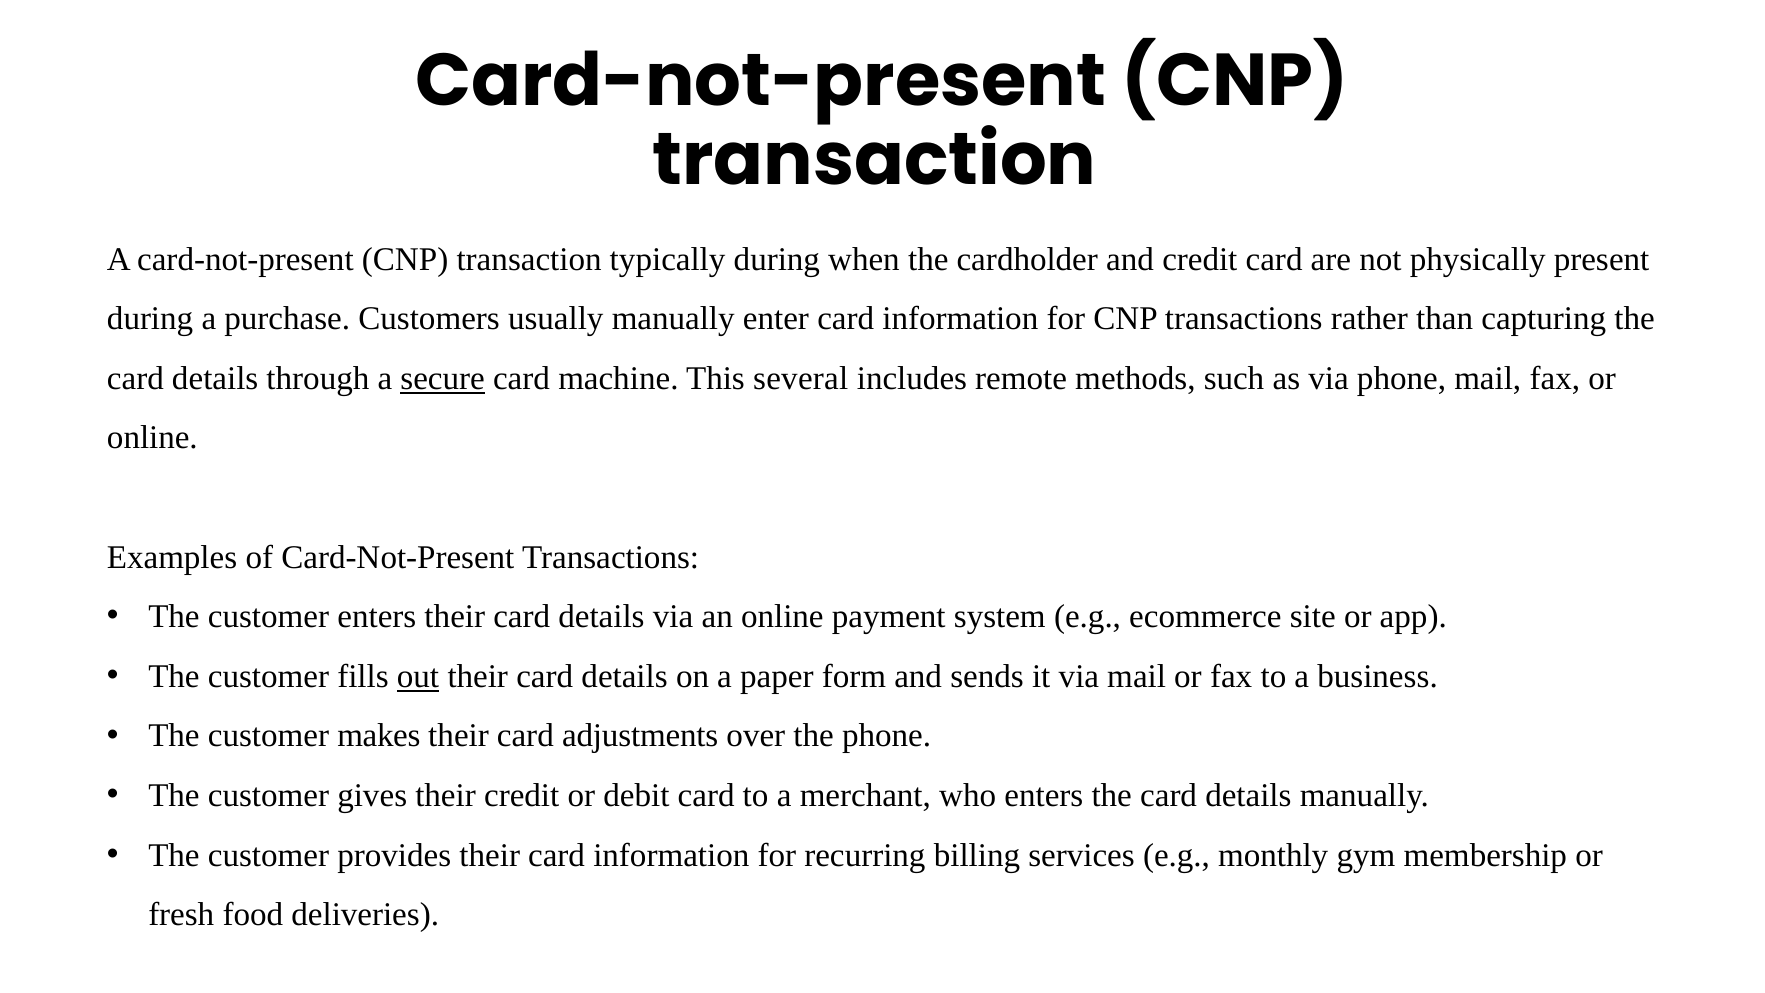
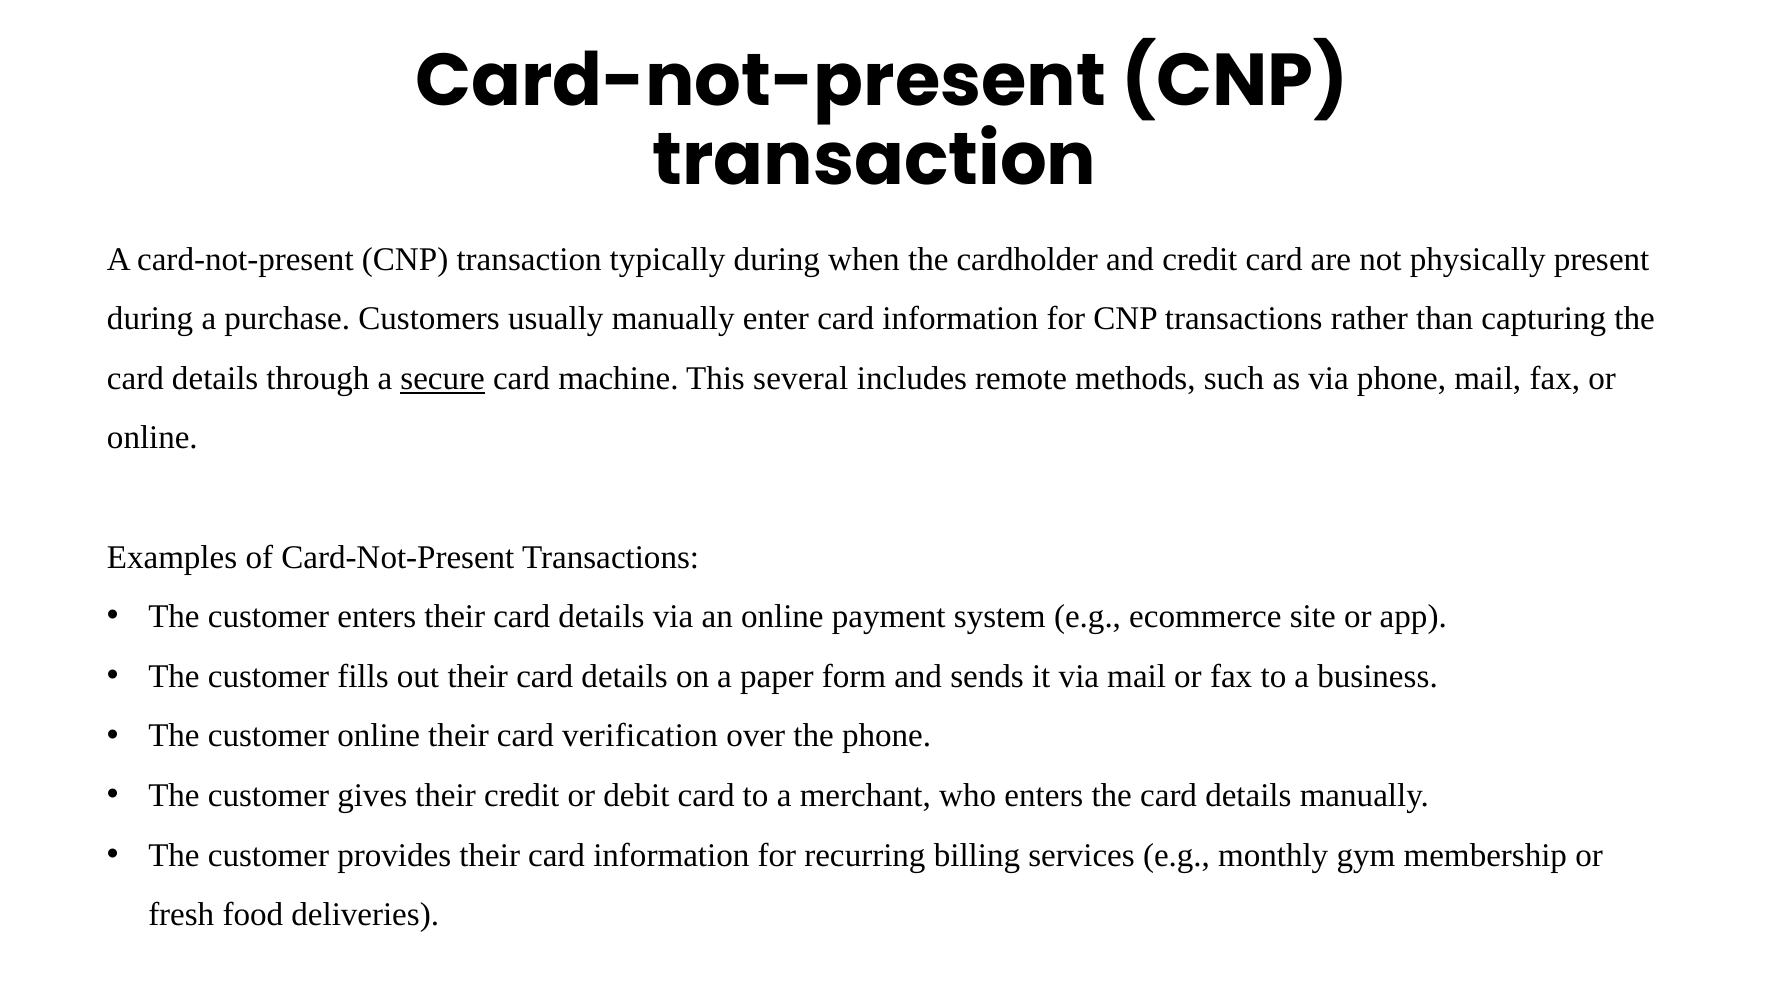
out underline: present -> none (418, 676)
customer makes: makes -> online (379, 736)
adjustments: adjustments -> verification (640, 736)
